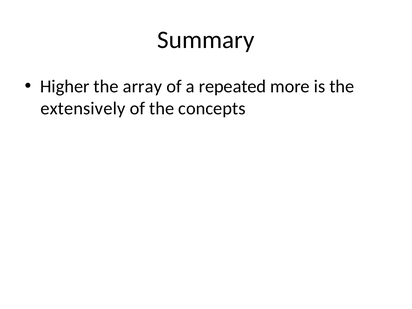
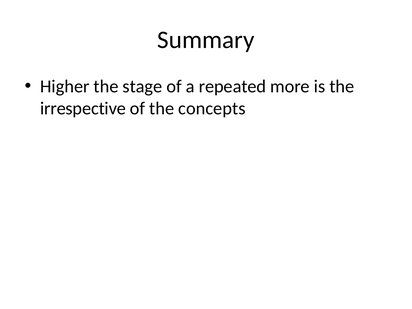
array: array -> stage (142, 86)
extensively: extensively -> irrespective (83, 108)
